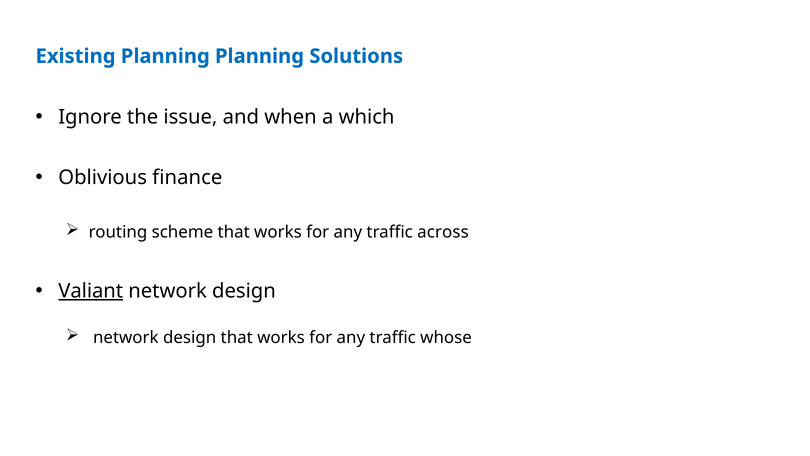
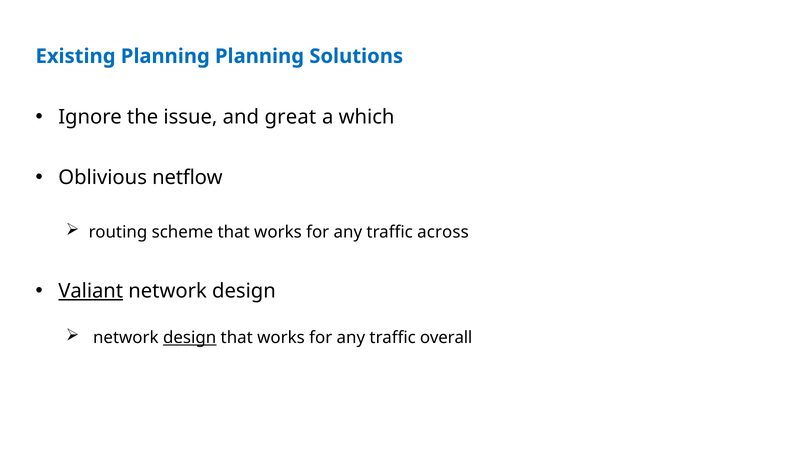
when: when -> great (290, 117)
finance: finance -> netflow (187, 177)
design underline: none -> present (190, 338)
whose: whose -> overall (446, 338)
